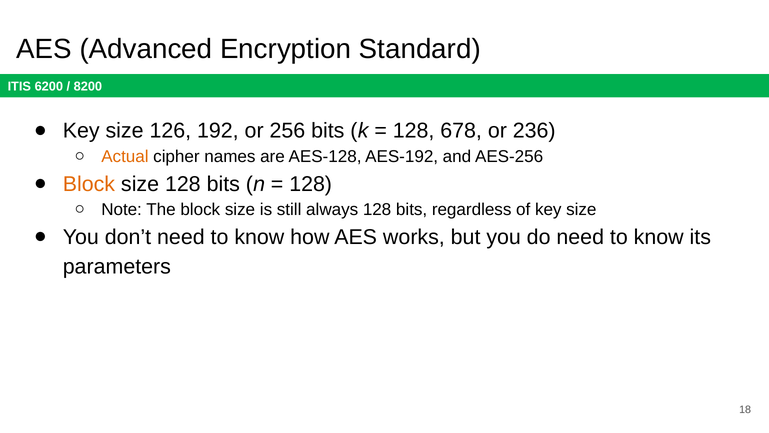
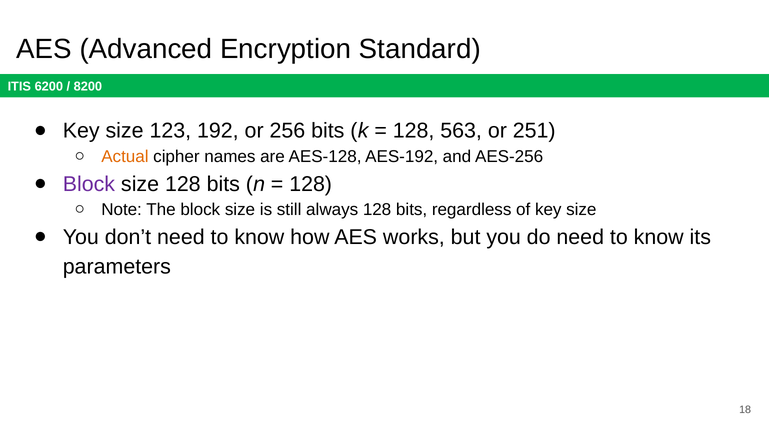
126: 126 -> 123 (170, 131)
678: 678 -> 563 (461, 131)
236: 236 -> 251 (534, 131)
Block colour: orange -> purple (89, 184)
